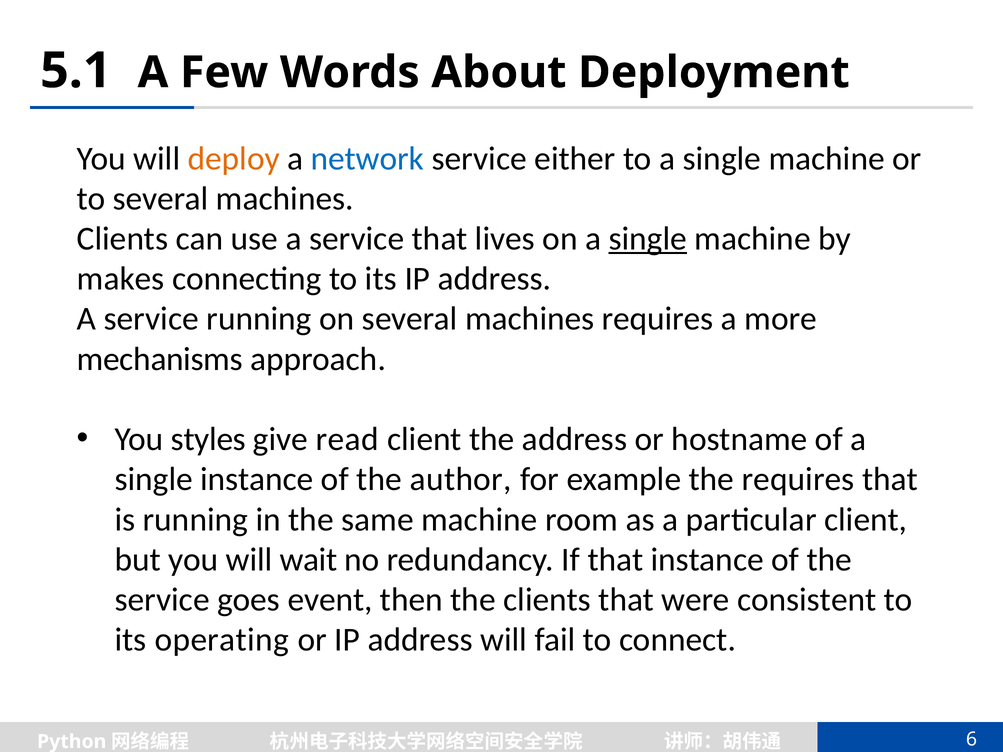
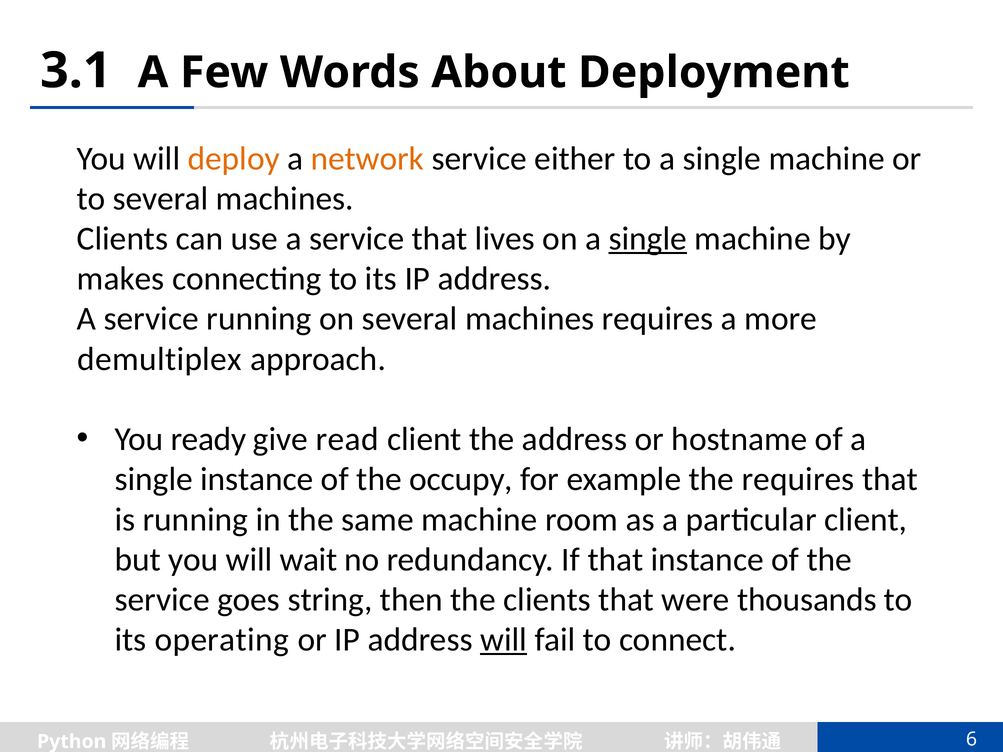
5.1: 5.1 -> 3.1 (76, 71)
network colour: blue -> orange (367, 159)
mechanisms: mechanisms -> demultiplex (160, 359)
styles: styles -> ready (208, 439)
author: author -> occupy (461, 480)
event: event -> string (330, 600)
consistent: consistent -> thousands (807, 600)
will underline: none -> present (504, 640)
